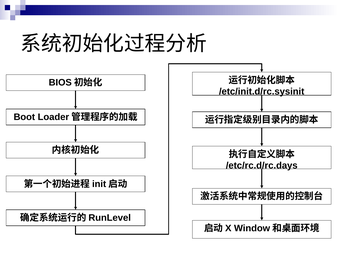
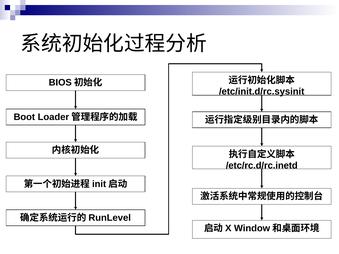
/etc/rc.d/rc.days: /etc/rc.d/rc.days -> /etc/rc.d/rc.inetd (262, 166)
